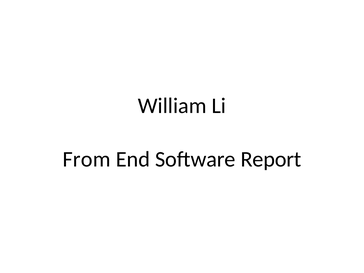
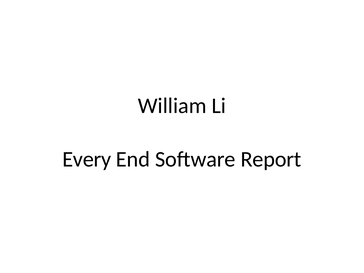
From: From -> Every (87, 159)
